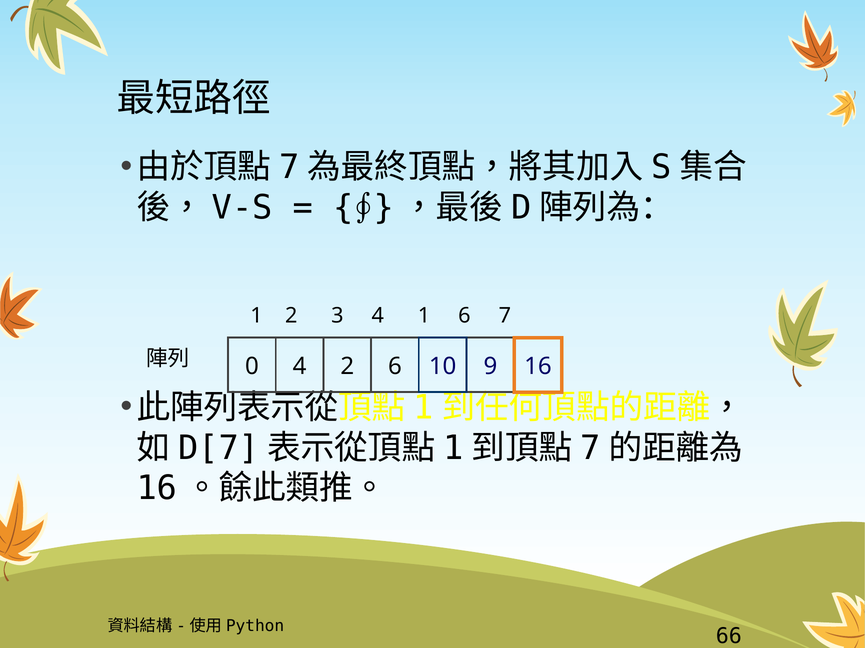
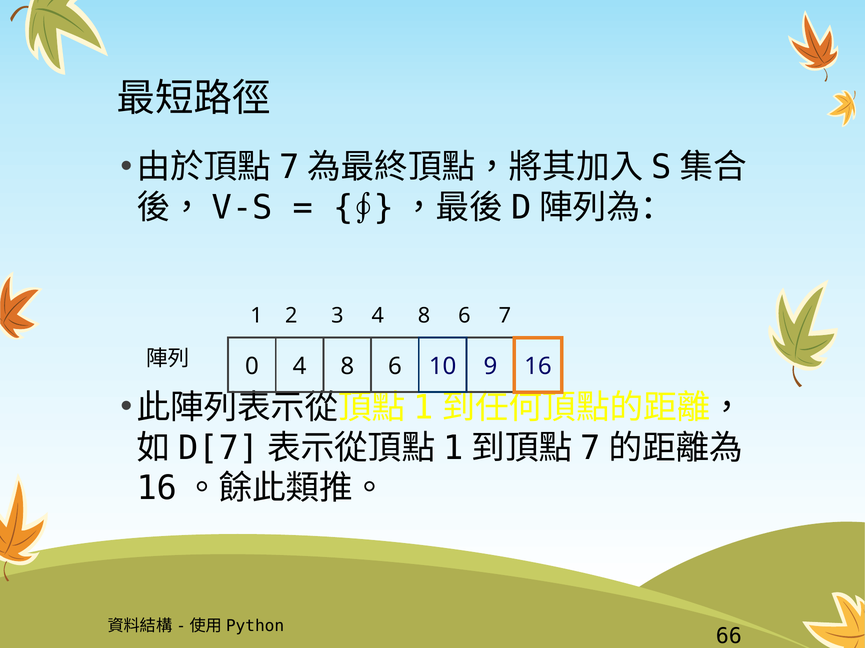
3 4 1: 1 -> 8 (424, 316)
0 4 2: 2 -> 8 (347, 367)
